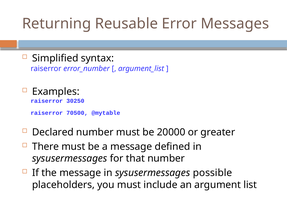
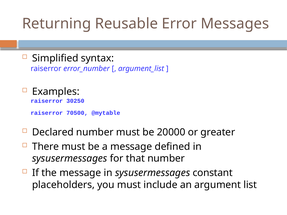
possible: possible -> constant (213, 173)
